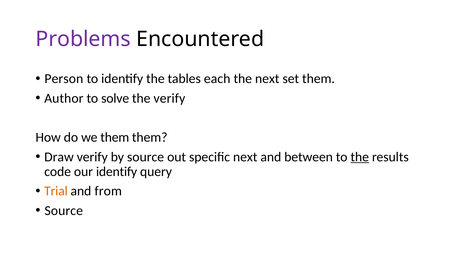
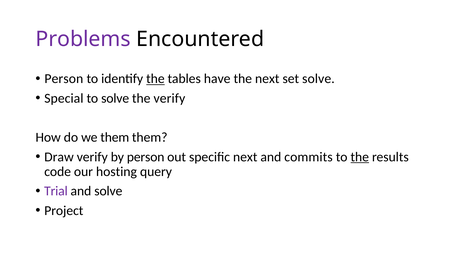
the underline: none -> present (155, 79)
each: each -> have (217, 79)
set them: them -> solve (318, 79)
Author: Author -> Special (64, 98)
by source: source -> person (146, 157)
between: between -> commits (309, 157)
our identify: identify -> hosting (116, 172)
Trial colour: orange -> purple (56, 191)
and from: from -> solve (108, 191)
Source: Source -> Project (64, 211)
